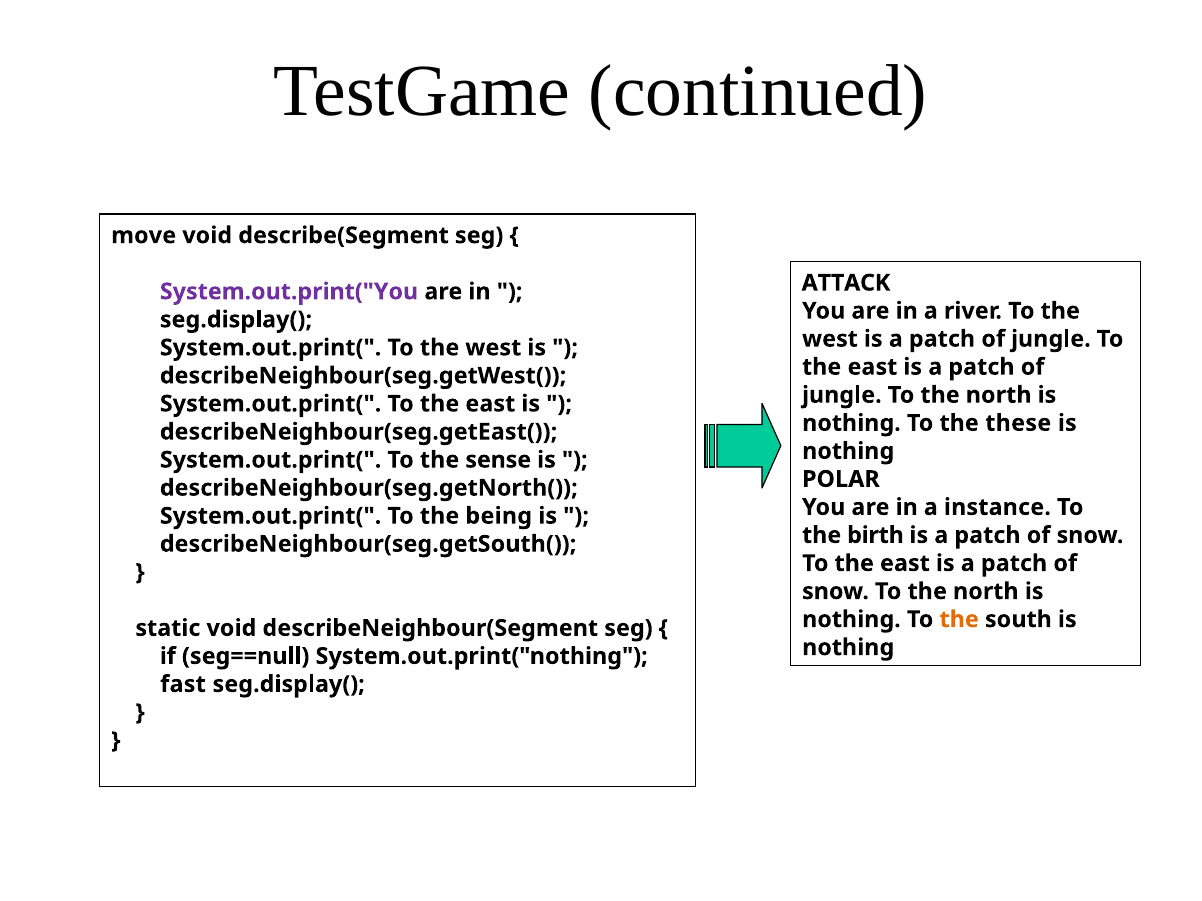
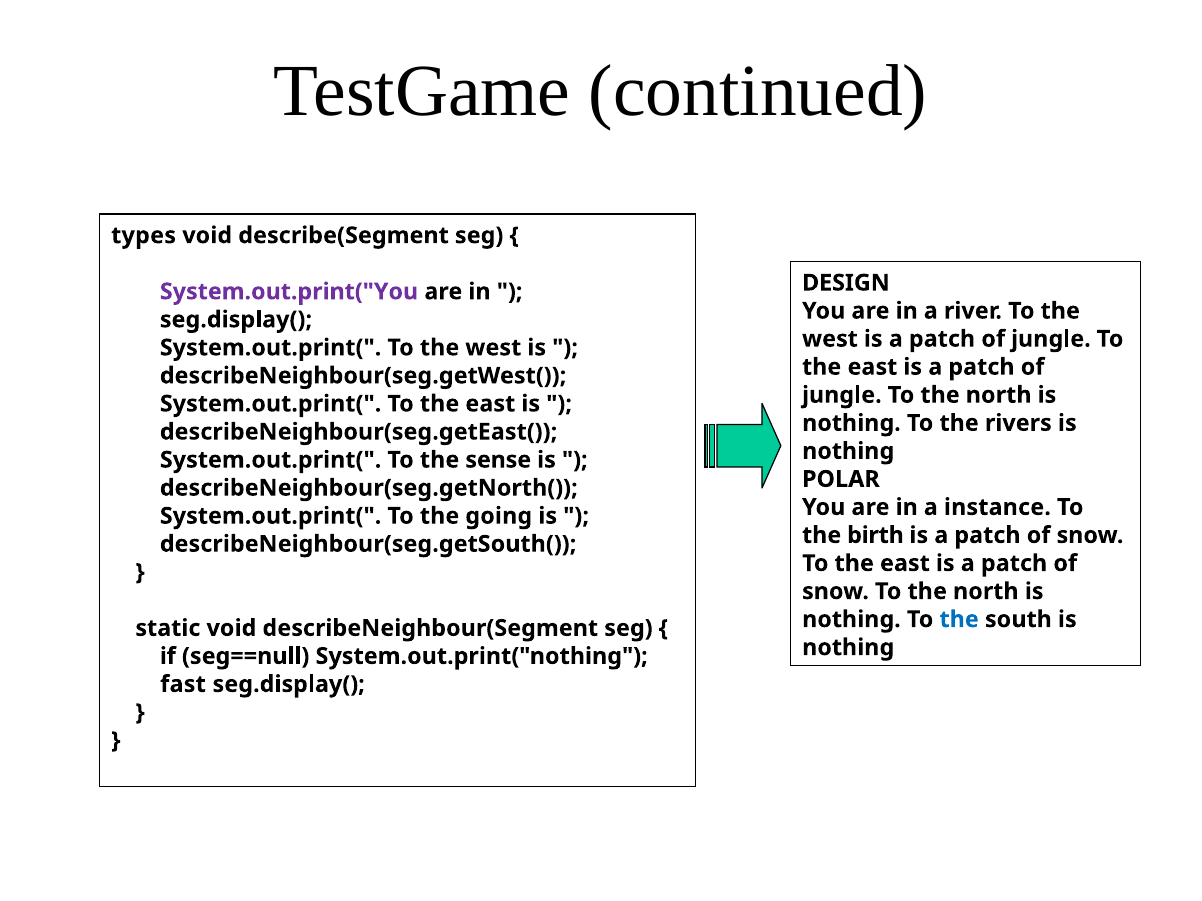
move: move -> types (144, 236)
ATTACK: ATTACK -> DESIGN (846, 283)
these: these -> rivers (1018, 423)
being: being -> going (499, 516)
the colour: orange -> blue (959, 620)
